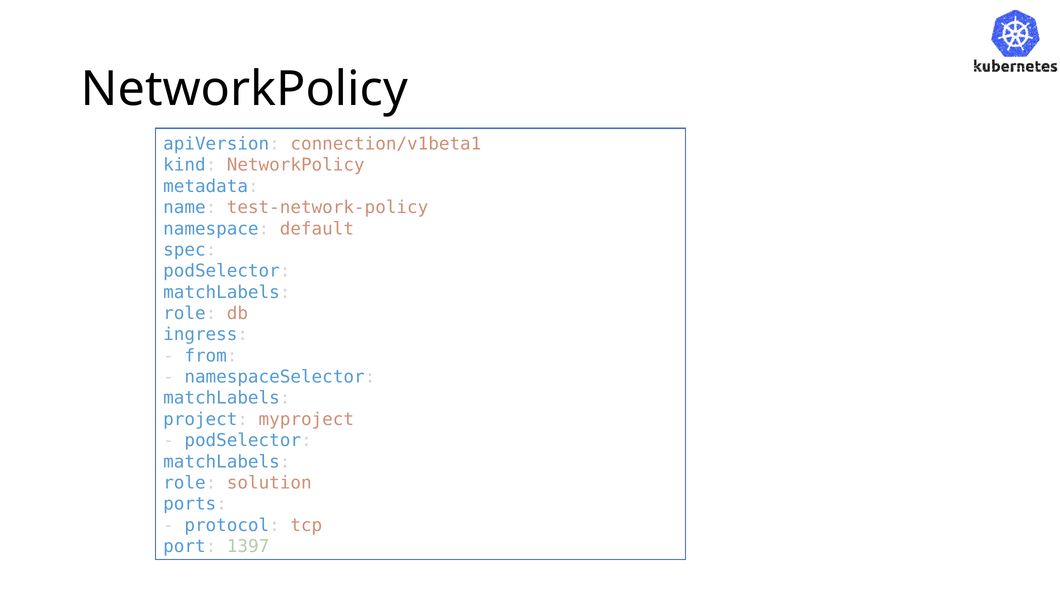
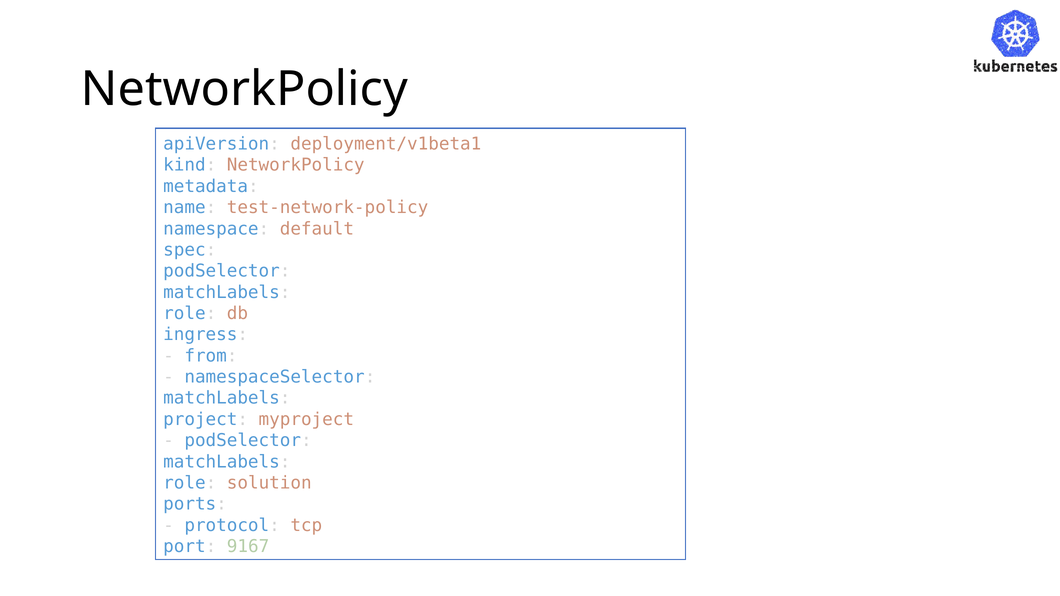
connection/v1beta1: connection/v1beta1 -> deployment/v1beta1 (386, 144)
1397: 1397 -> 9167 (248, 547)
